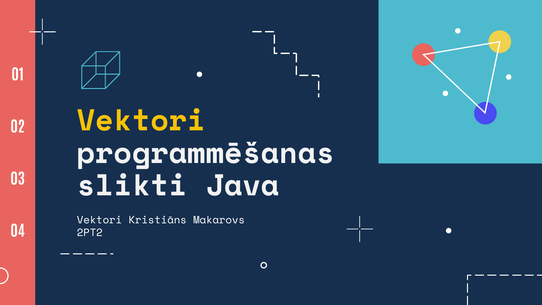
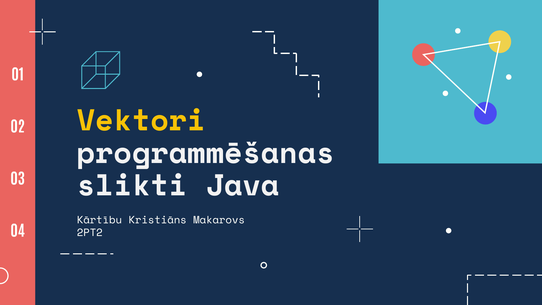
Vektori: Vektori -> Kārtību (99, 220)
